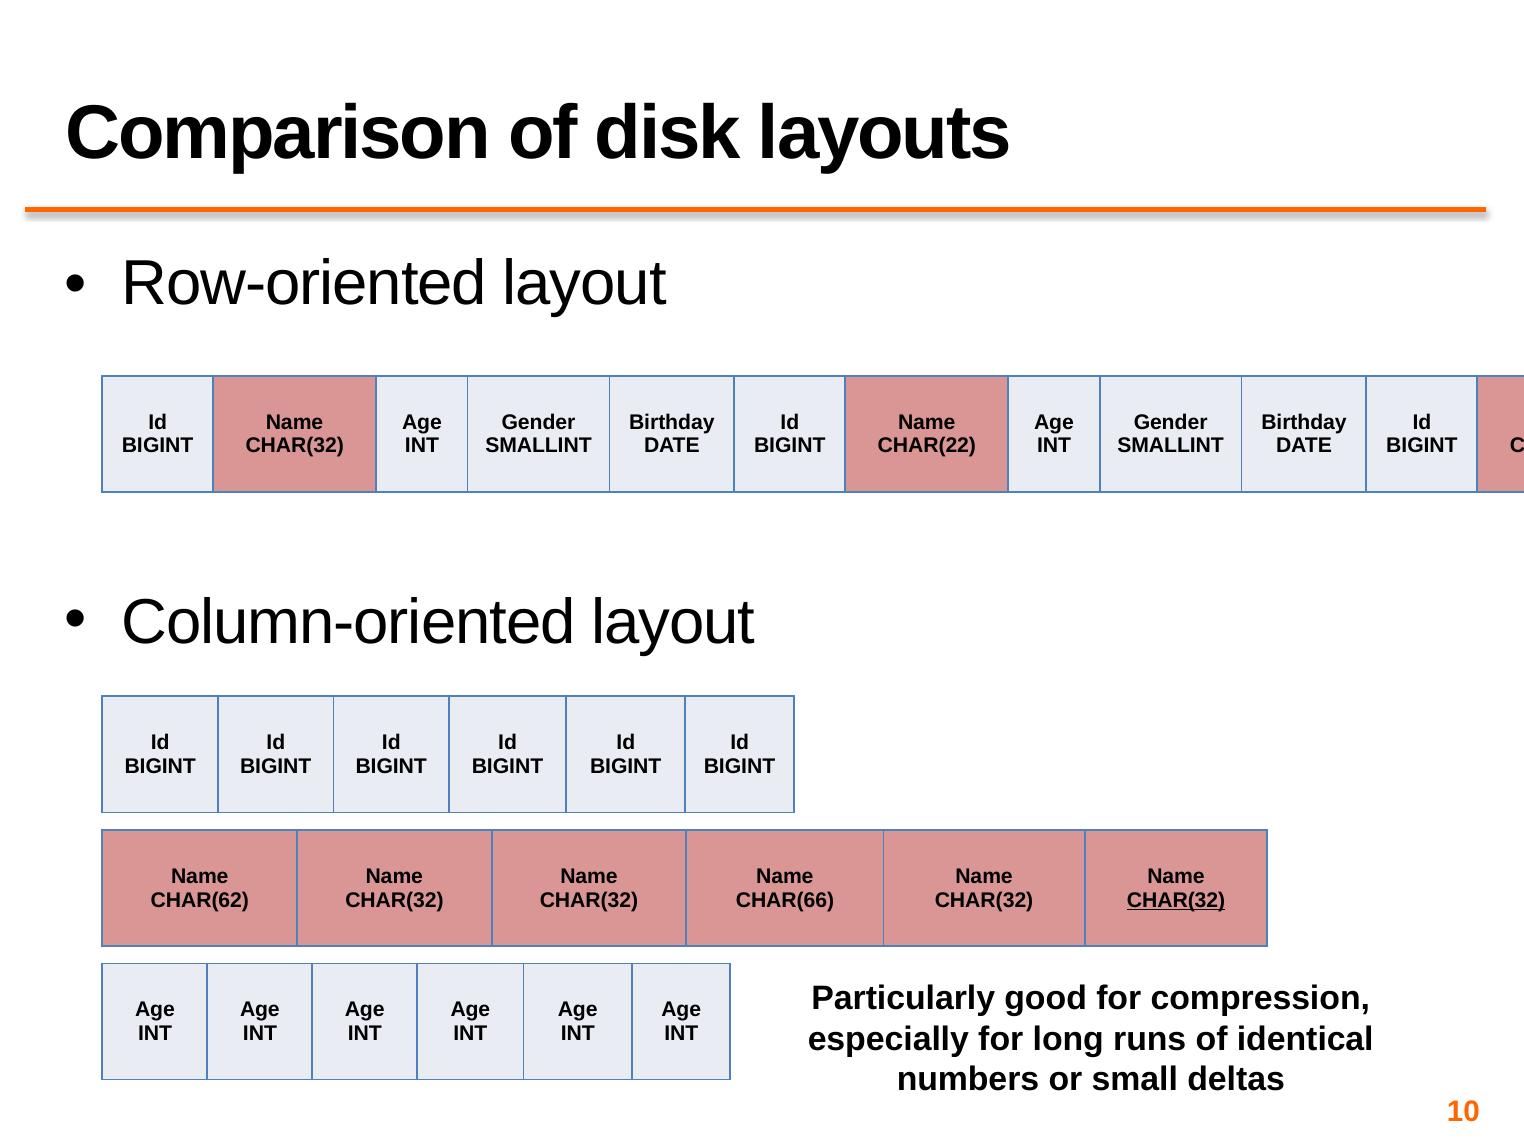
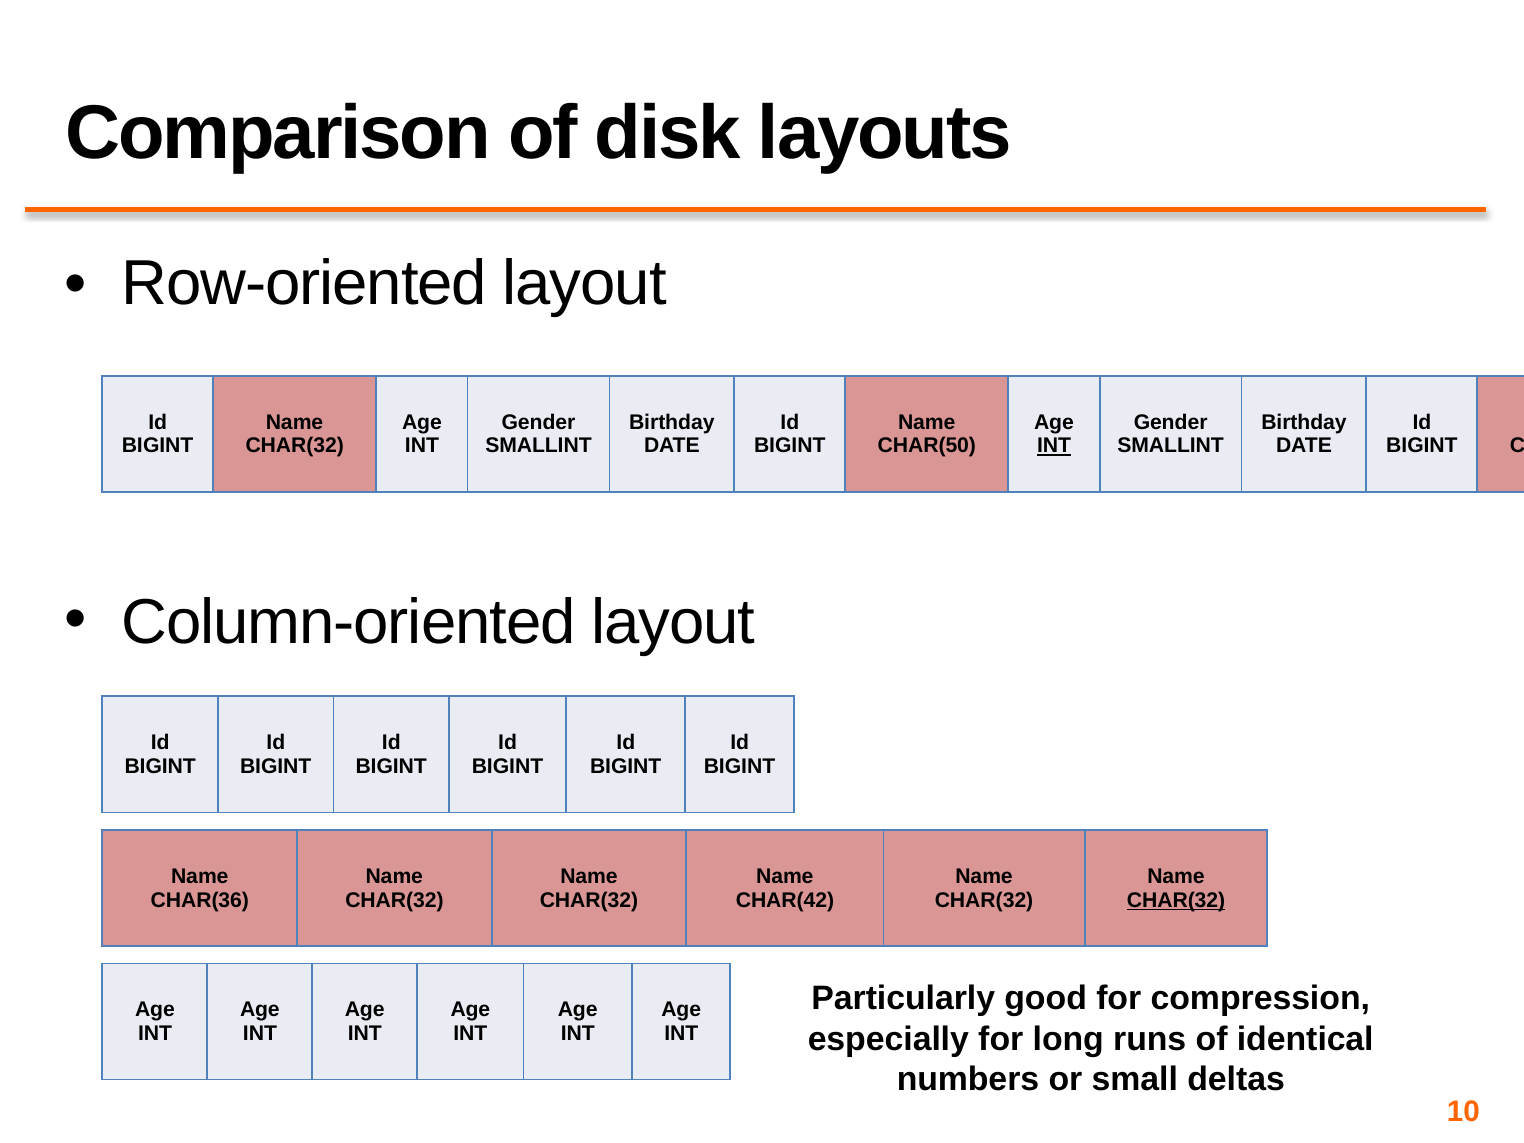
CHAR(22: CHAR(22 -> CHAR(50 (927, 446)
INT underline: none -> present (1054, 446)
CHAR(62: CHAR(62 -> CHAR(36 (200, 900)
CHAR(66: CHAR(66 -> CHAR(42 (785, 900)
